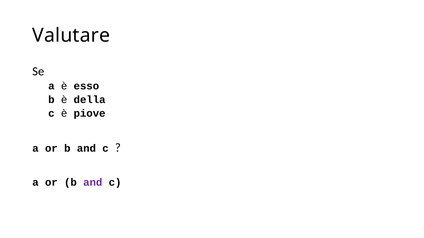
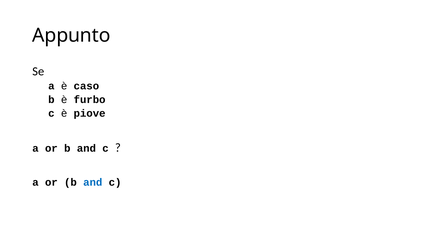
Valutare: Valutare -> Appunto (71, 36)
esso: esso -> caso (86, 86)
della: della -> furbo (90, 100)
and colour: purple -> blue (93, 183)
